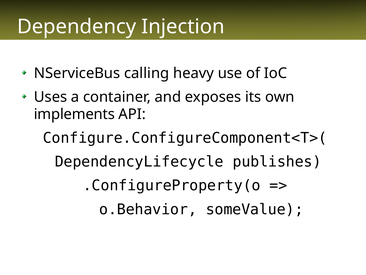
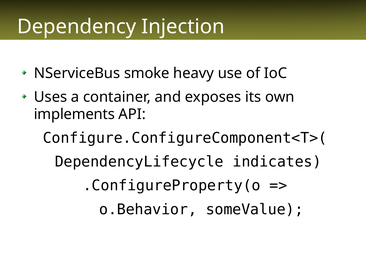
calling: calling -> smoke (147, 73)
publishes: publishes -> indicates (277, 161)
